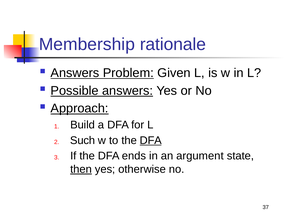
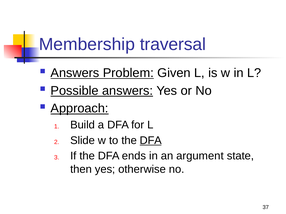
rationale: rationale -> traversal (173, 44)
Such: Such -> Slide (83, 141)
then underline: present -> none (81, 170)
